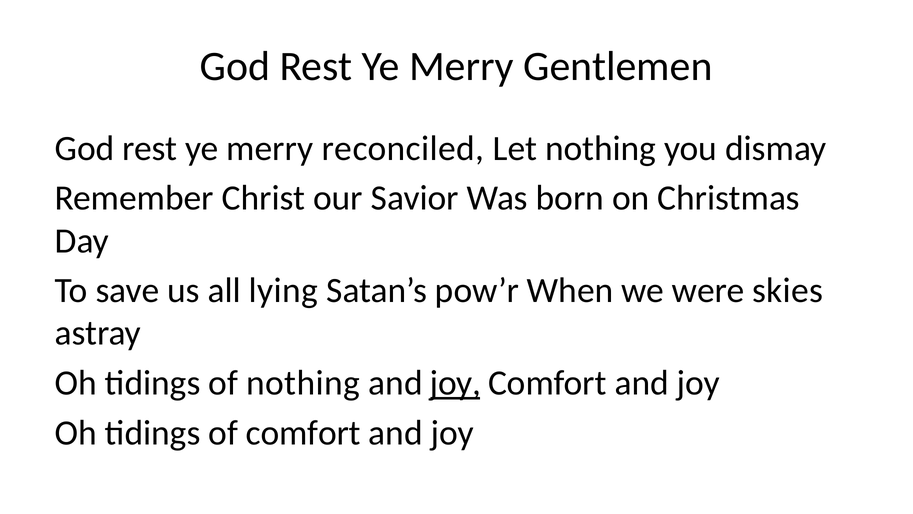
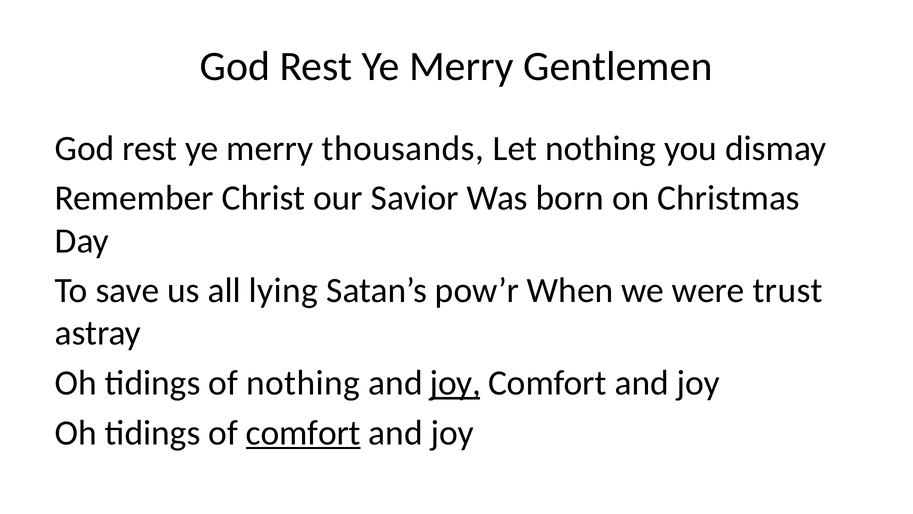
reconciled: reconciled -> thousands (403, 148)
skies: skies -> trust (788, 290)
comfort underline: none -> present (303, 432)
